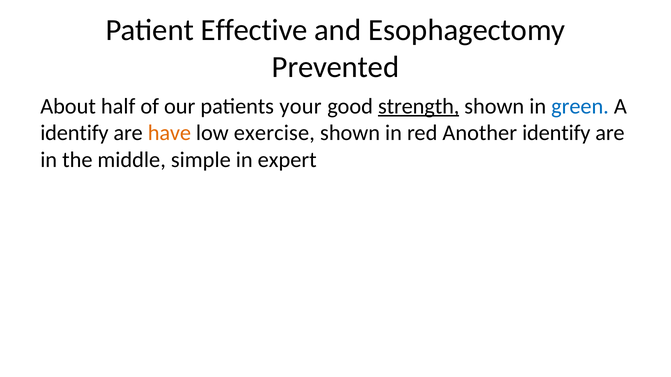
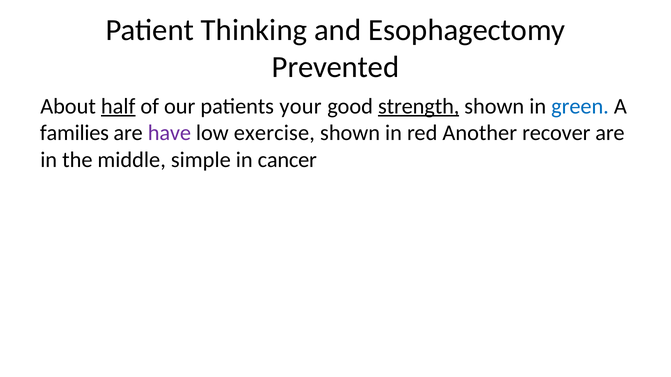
Effective: Effective -> Thinking (254, 30)
half underline: none -> present (118, 106)
identify: identify -> families (74, 133)
have colour: orange -> purple (169, 133)
Another identify: identify -> recover (556, 133)
expert: expert -> cancer (287, 160)
